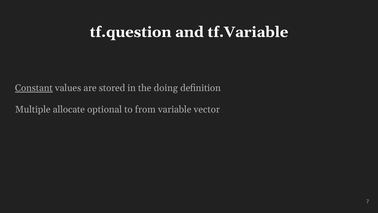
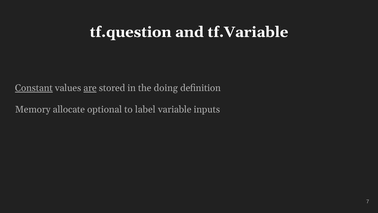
are underline: none -> present (90, 88)
Multiple: Multiple -> Memory (33, 109)
from: from -> label (145, 109)
vector: vector -> inputs (207, 109)
